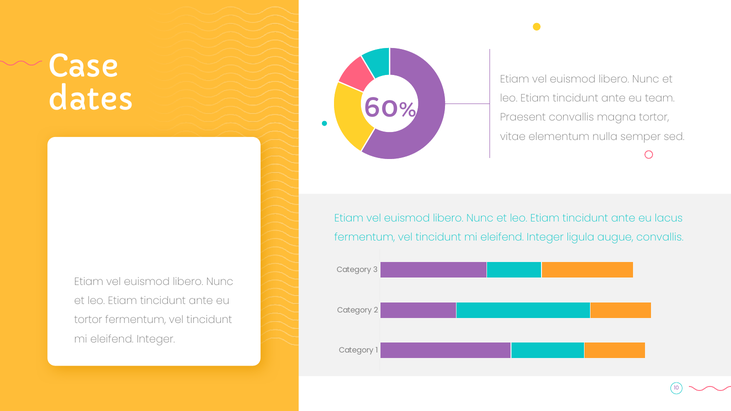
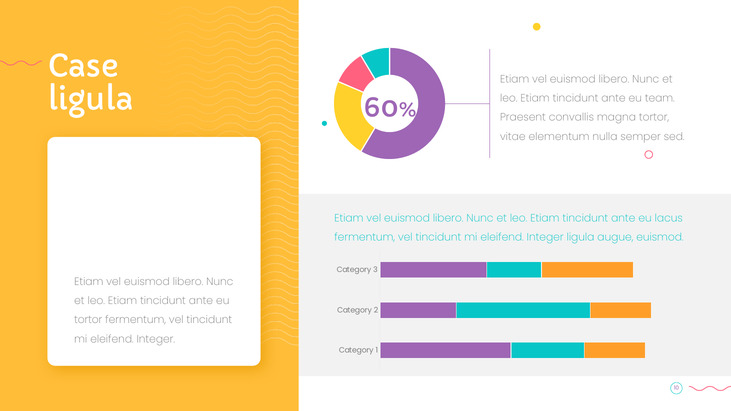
dates: dates -> ligula (91, 100)
augue convallis: convallis -> euismod (660, 237)
